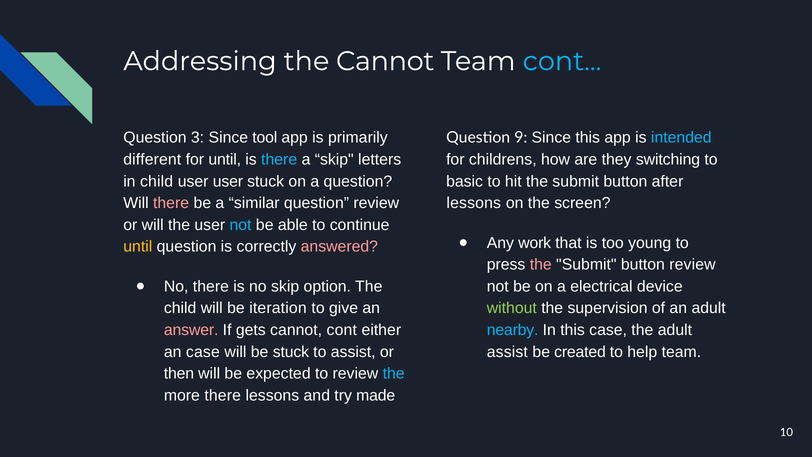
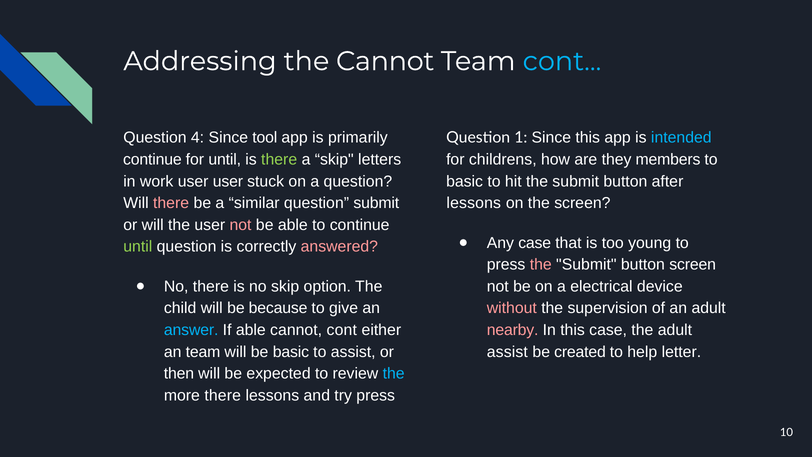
3: 3 -> 4 (198, 138)
9: 9 -> 1 (521, 138)
different: different -> continue (152, 159)
there colour: light blue -> light green (279, 159)
switching: switching -> members (668, 159)
in child: child -> work (157, 181)
question review: review -> submit (376, 203)
not colour: light blue -> pink (240, 225)
Any work: work -> case (535, 243)
until colour: yellow -> light green (138, 247)
button review: review -> screen (693, 265)
iteration: iteration -> because (278, 308)
without colour: light green -> pink (512, 308)
answer colour: pink -> light blue (191, 330)
If gets: gets -> able (251, 330)
nearby colour: light blue -> pink (513, 330)
an case: case -> team (203, 352)
be stuck: stuck -> basic (291, 352)
help team: team -> letter (681, 352)
try made: made -> press (376, 395)
